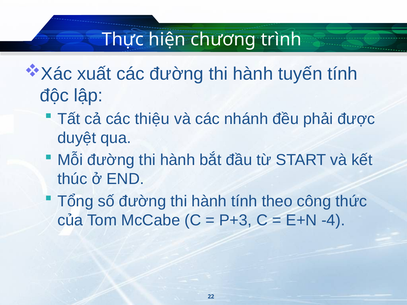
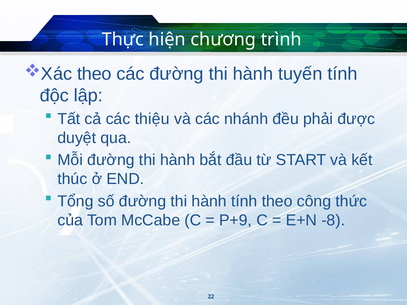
xuất: xuất -> theo (94, 74)
P+3: P+3 -> P+9 (236, 220)
-4: -4 -> -8 (333, 220)
